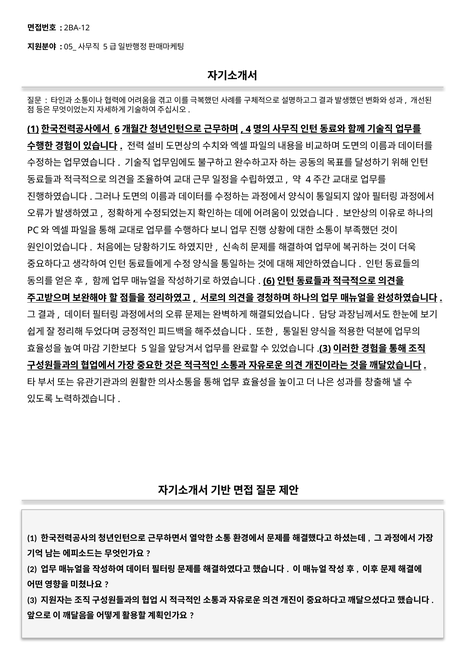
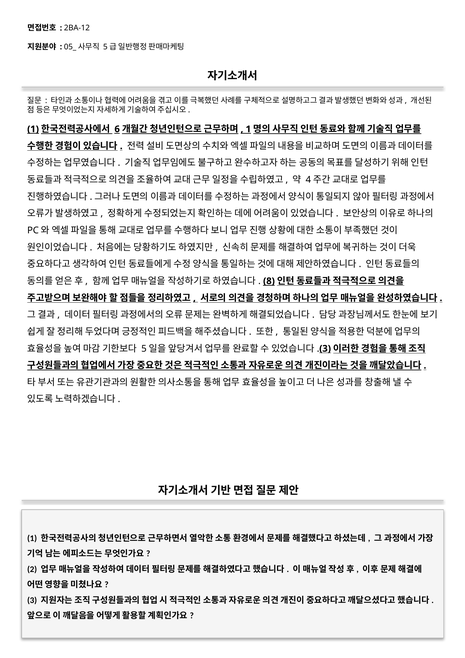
4: 4 -> 1 (248, 129)
6: 6 -> 8 (269, 281)
